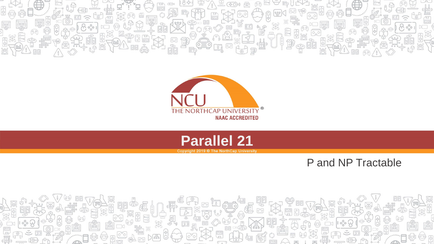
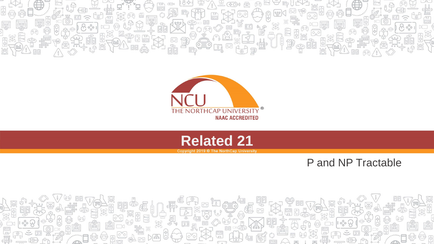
Parallel: Parallel -> Related (207, 141)
